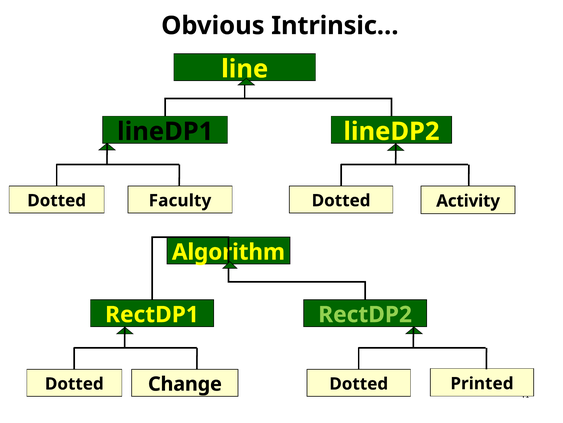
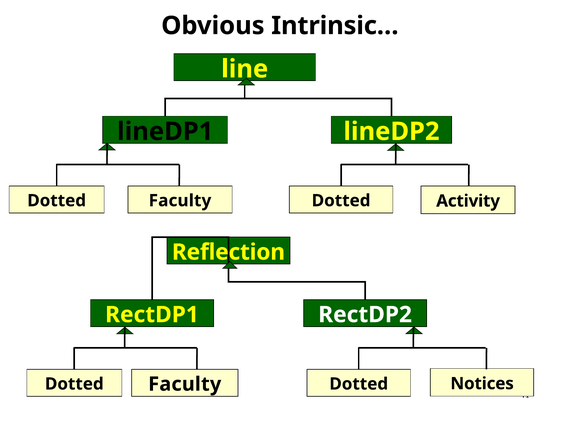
Algorithm: Algorithm -> Reflection (228, 252)
RectDP2 colour: light green -> white (365, 314)
Change: Change -> Faculty (185, 383)
Printed: Printed -> Notices (482, 383)
